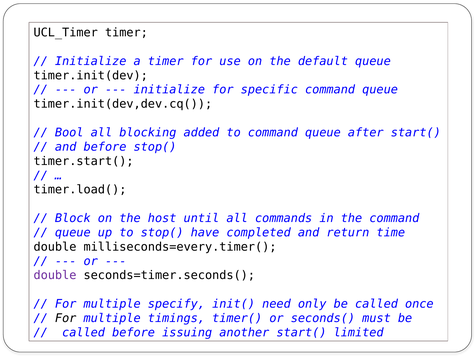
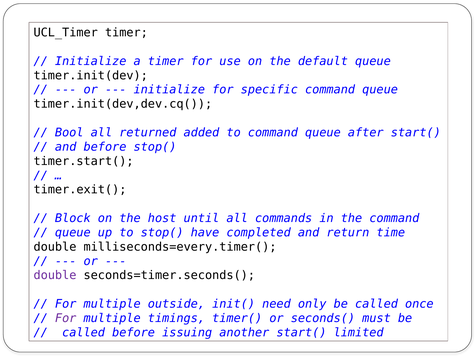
blocking: blocking -> returned (148, 132)
timer.load(: timer.load( -> timer.exit( (80, 189)
specify: specify -> outside (176, 303)
For colour: black -> purple (66, 318)
